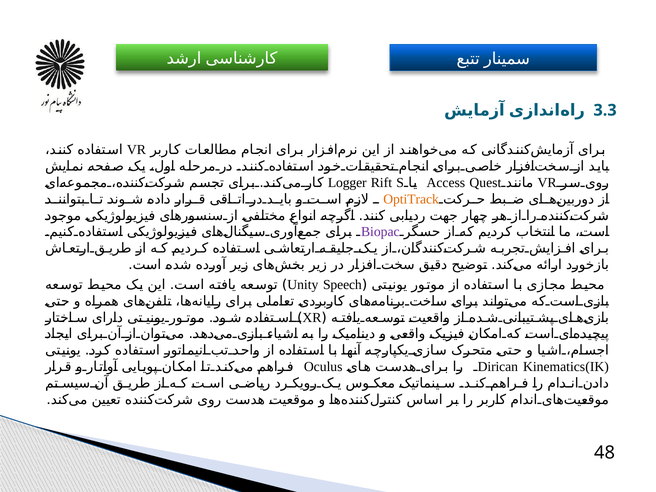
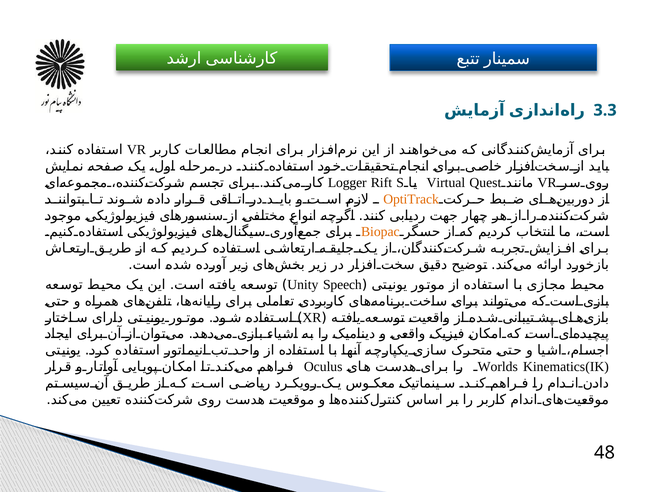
Access: Access -> Virtual (446, 183)
Biopac colour: purple -> orange (380, 232)
Dirican: Dirican -> Worlds (498, 367)
